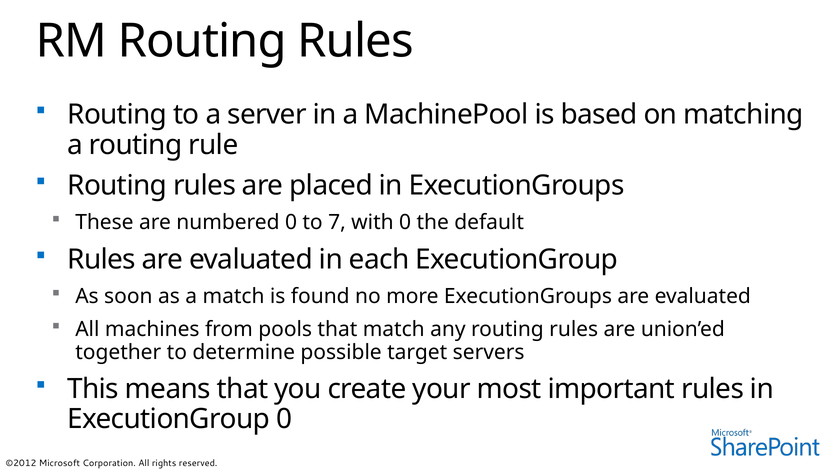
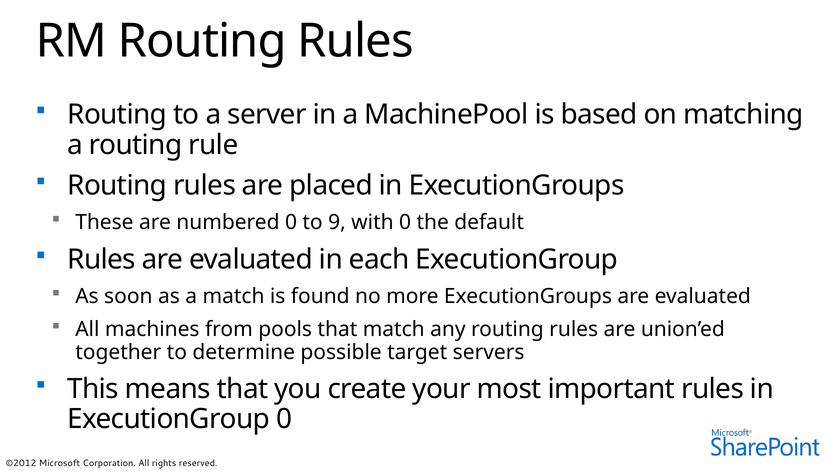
7: 7 -> 9 (337, 223)
